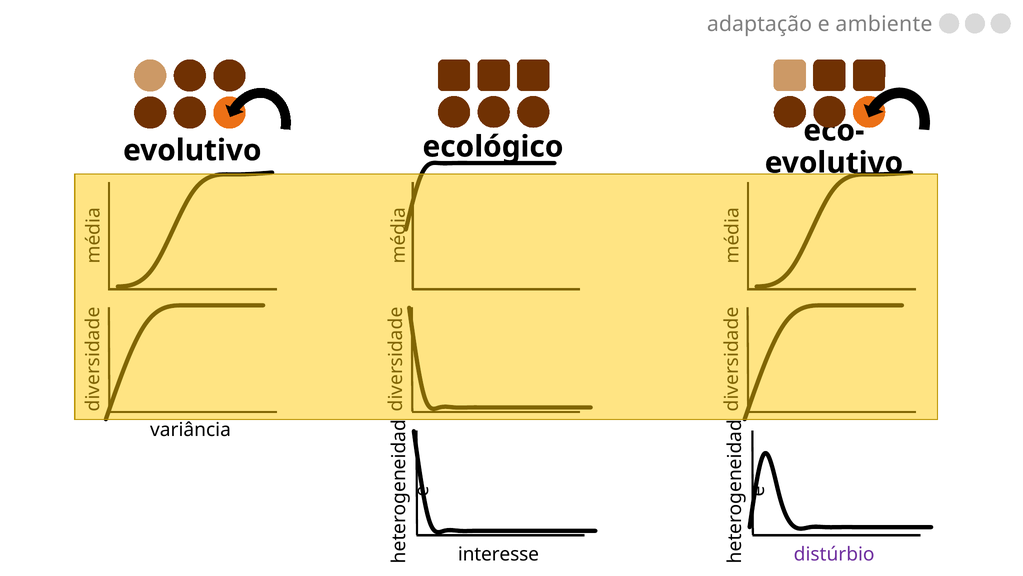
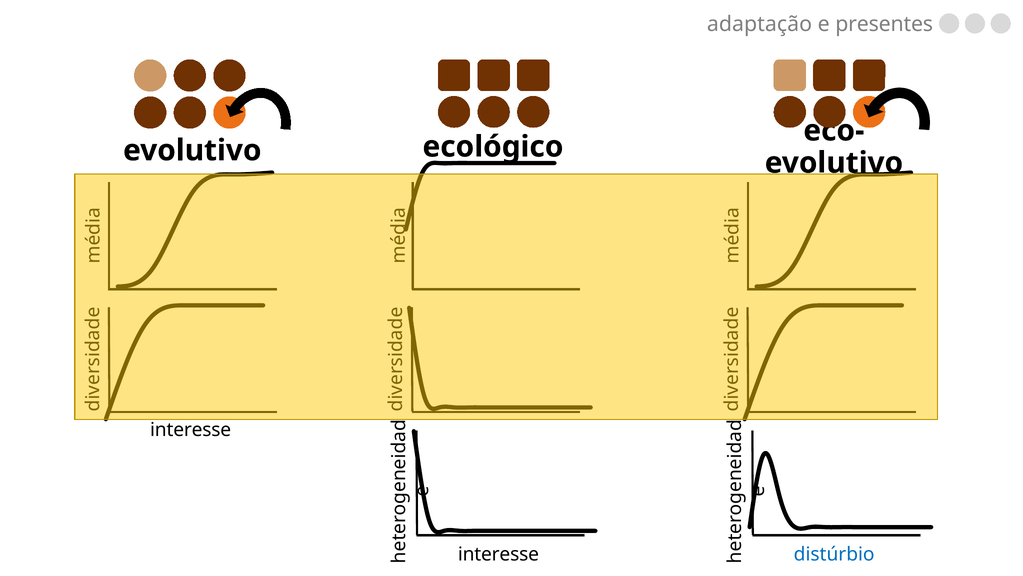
ambiente: ambiente -> presentes (884, 24)
variância: variância -> interesse (191, 429)
distúrbio colour: purple -> blue (834, 554)
